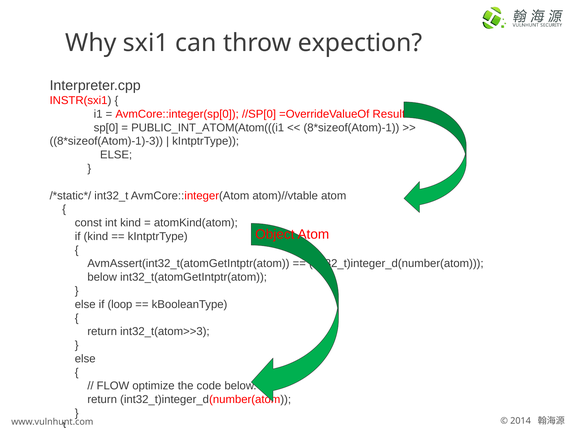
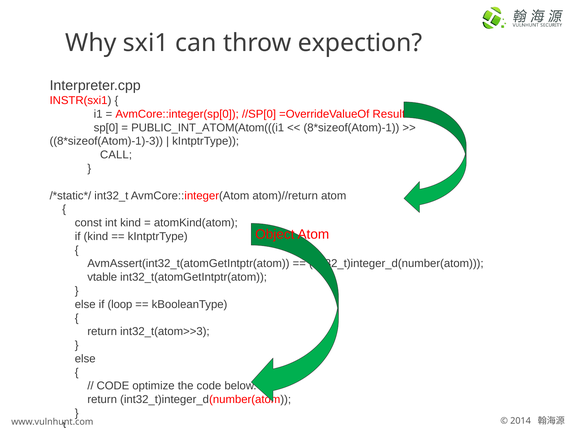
ELSE: ELSE -> CALL (116, 155)
atom)//vtable: atom)//vtable -> atom)//return (285, 196)
below: below -> vtable (102, 277)
FLOW: FLOW -> CODE (113, 386)
